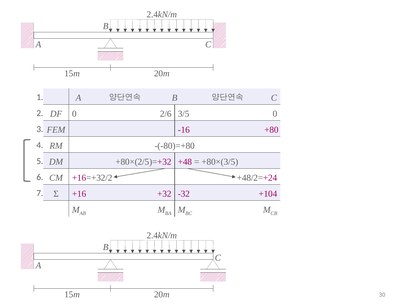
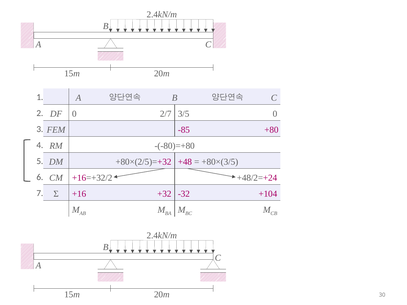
2/6: 2/6 -> 2/7 (166, 114)
-16: -16 -> -85 (184, 130)
